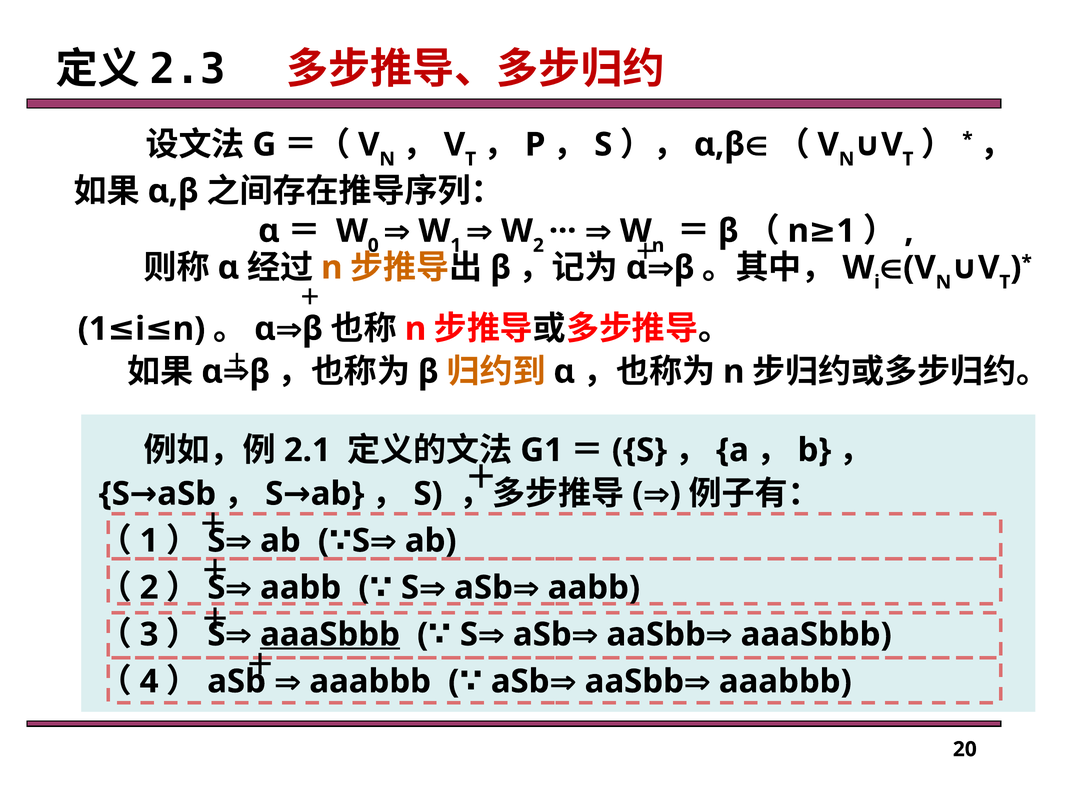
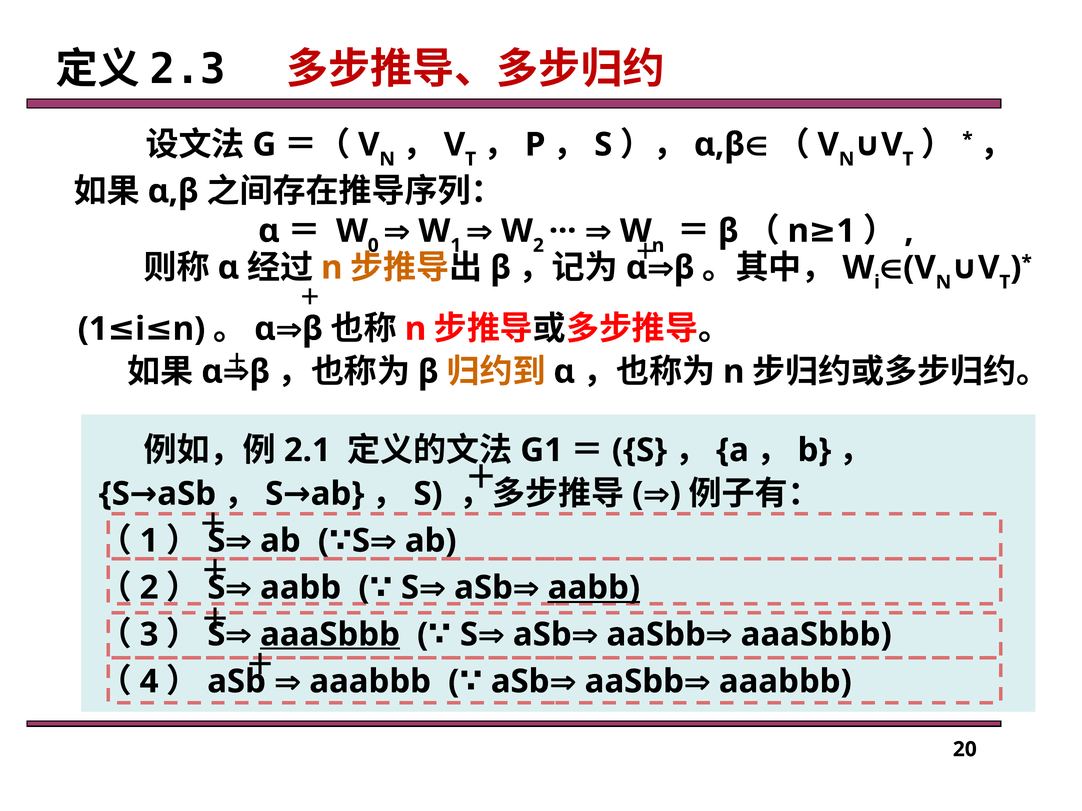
aabb underline: none -> present (594, 588)
